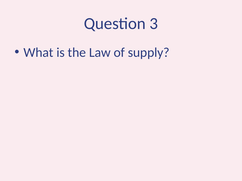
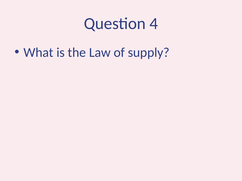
3: 3 -> 4 (154, 24)
